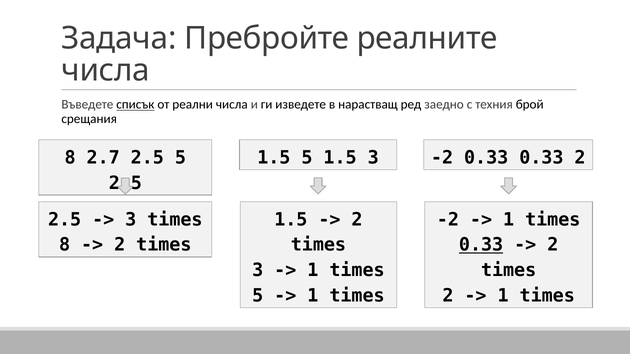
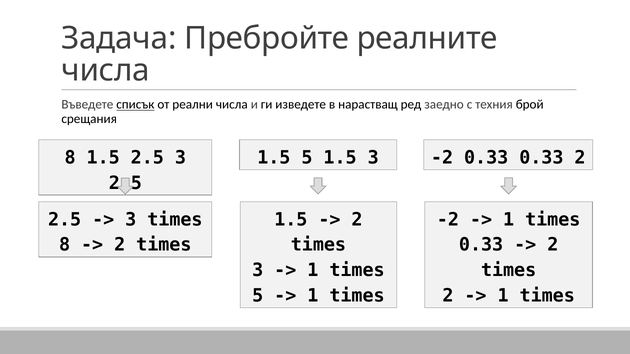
8 2.7: 2.7 -> 1.5 (103, 158)
2.5 5: 5 -> 3 (180, 158)
0.33 underline: present -> none (481, 245)
